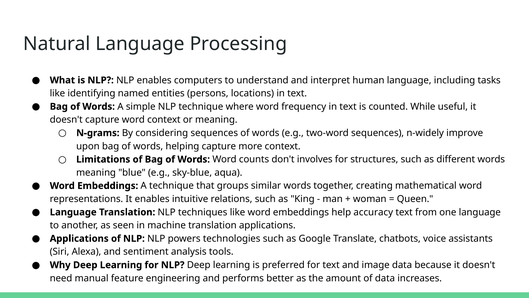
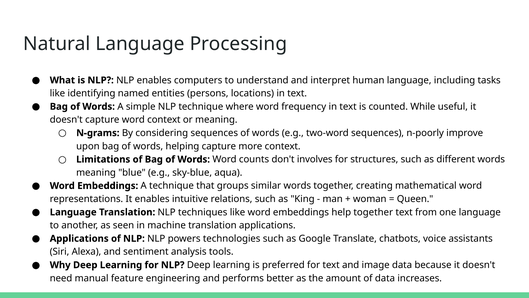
n-widely: n-widely -> n-poorly (425, 133)
help accuracy: accuracy -> together (373, 212)
